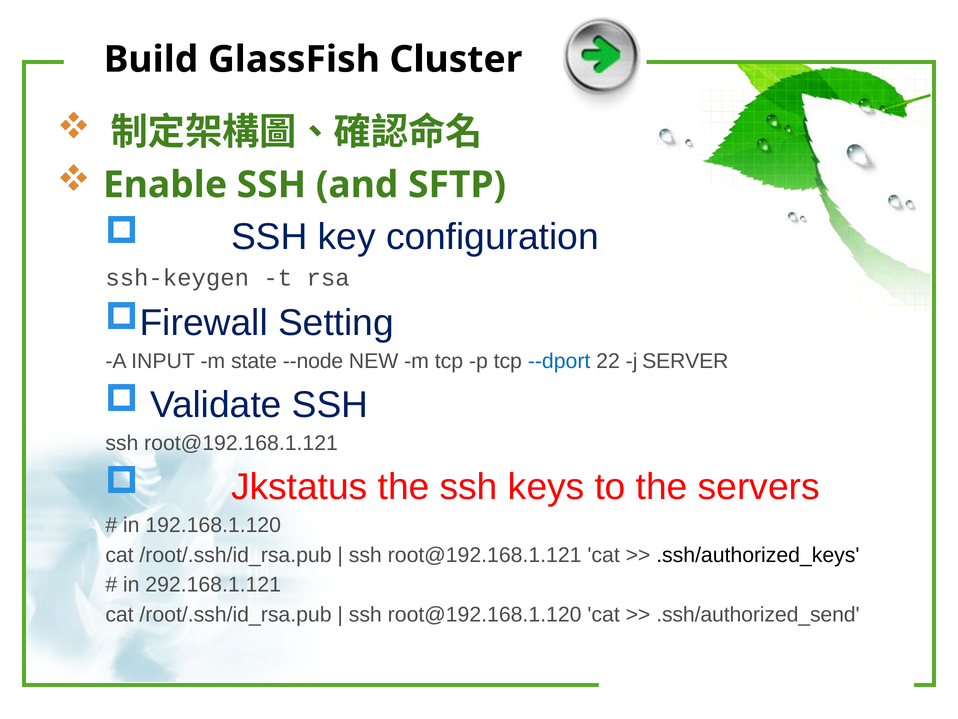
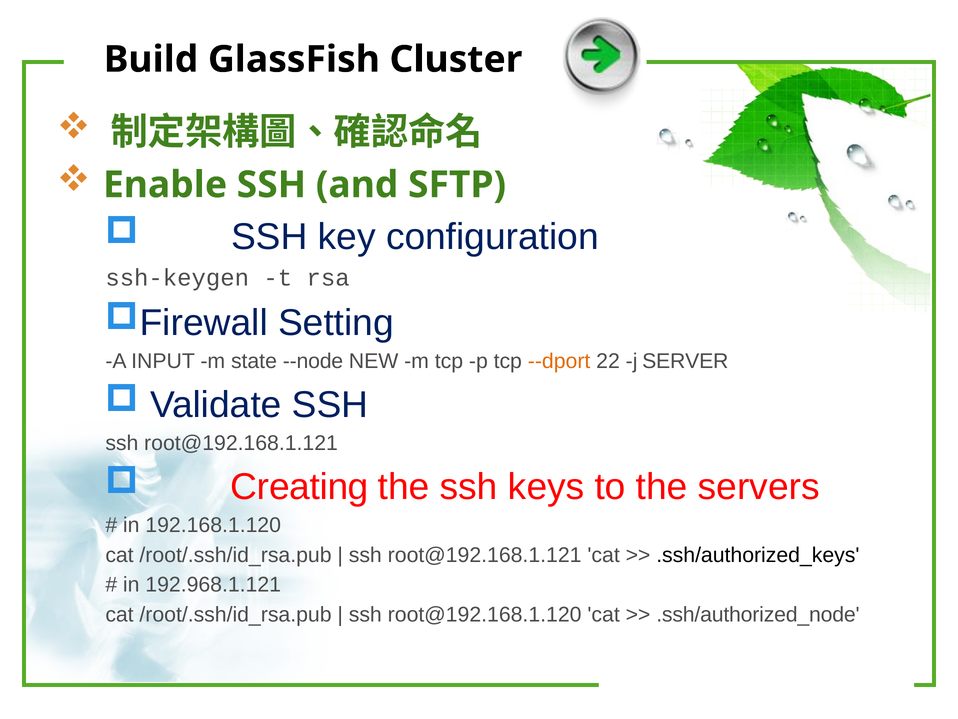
--dport colour: blue -> orange (559, 361)
Jkstatus: Jkstatus -> Creating (300, 487)
292.168.1.121: 292.168.1.121 -> 192.968.1.121 (213, 584)
.ssh/authorized_send: .ssh/authorized_send -> .ssh/authorized_node (758, 614)
